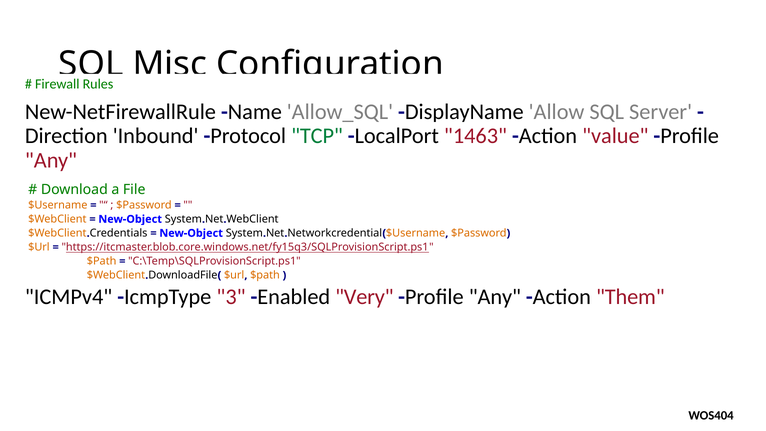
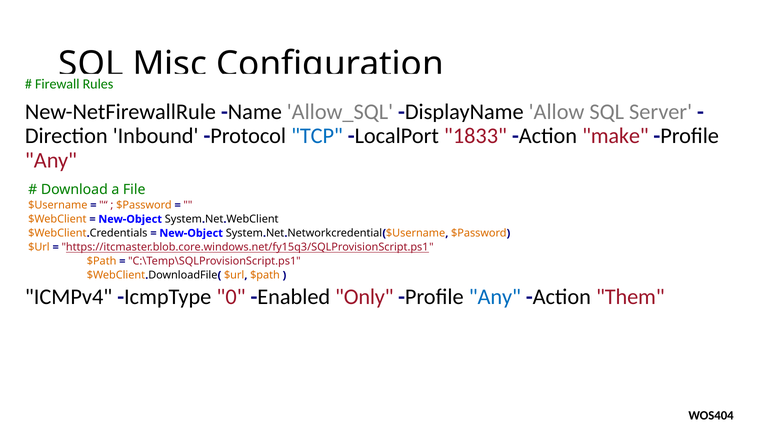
TCP colour: green -> blue (317, 136)
1463: 1463 -> 1833 (475, 136)
value: value -> make (615, 136)
3: 3 -> 0 (231, 297)
Very: Very -> Only (364, 297)
Any colour: black -> blue (495, 297)
